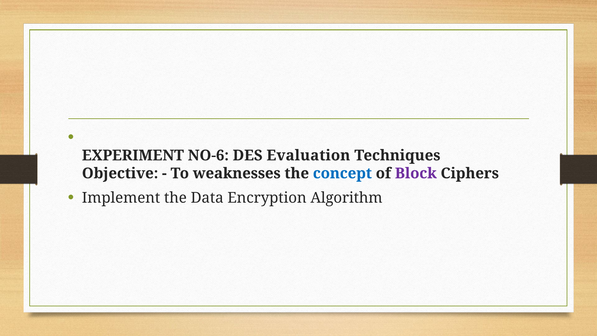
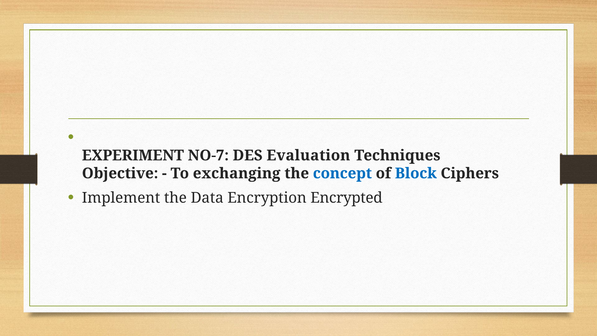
NO-6: NO-6 -> NO-7 (208, 155)
weaknesses: weaknesses -> exchanging (237, 173)
Block colour: purple -> blue (416, 173)
Algorithm: Algorithm -> Encrypted (347, 198)
